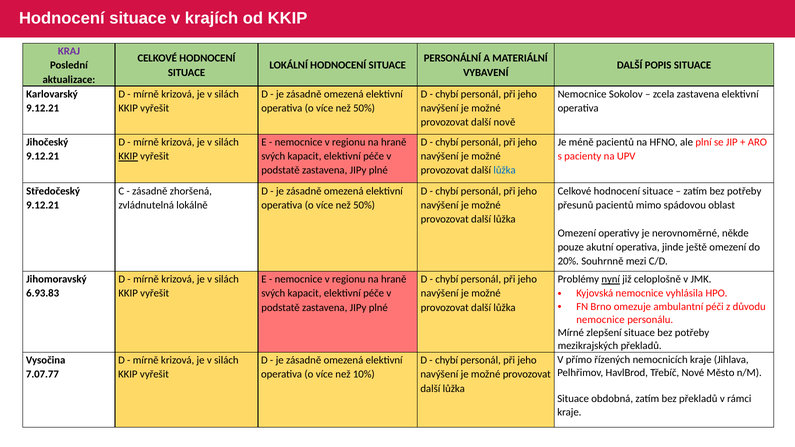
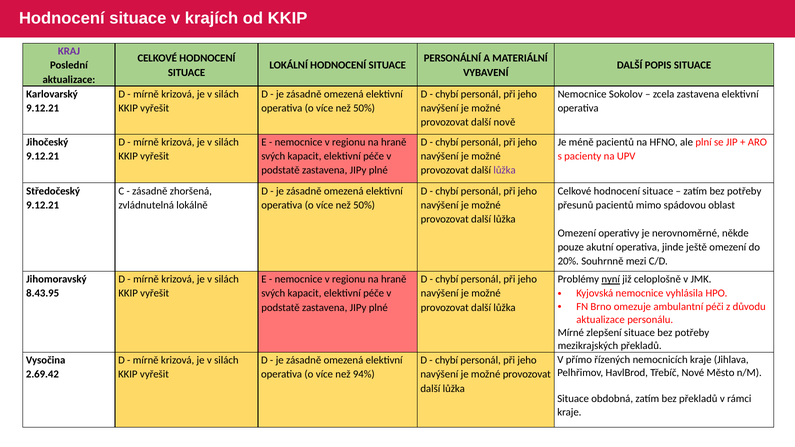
KKIP underline: present -> none (128, 156)
lůžka colour: blue -> purple (505, 170)
6.93.83: 6.93.83 -> 8.43.95 (43, 294)
nemocnice: nemocnice -> aktualizace (601, 320)
7.07.77: 7.07.77 -> 2.69.42 (42, 375)
10%: 10% -> 94% (364, 375)
